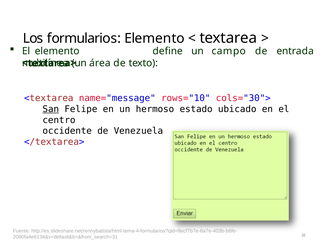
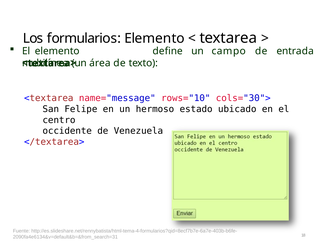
San underline: present -> none (51, 109)
